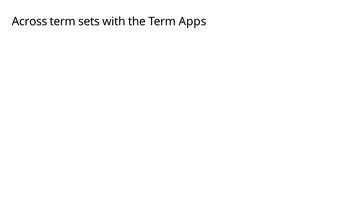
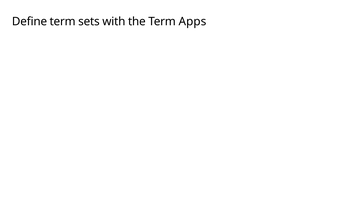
Across: Across -> Define (30, 21)
